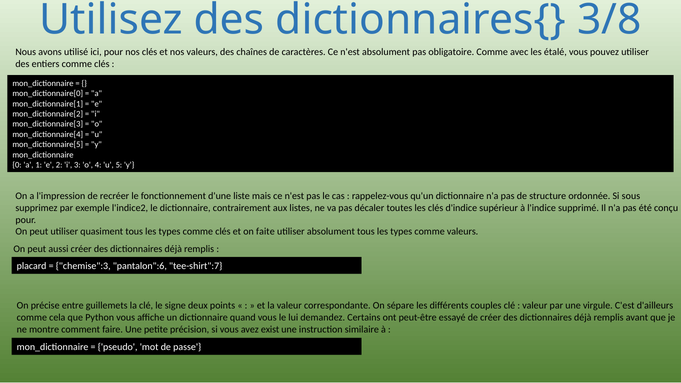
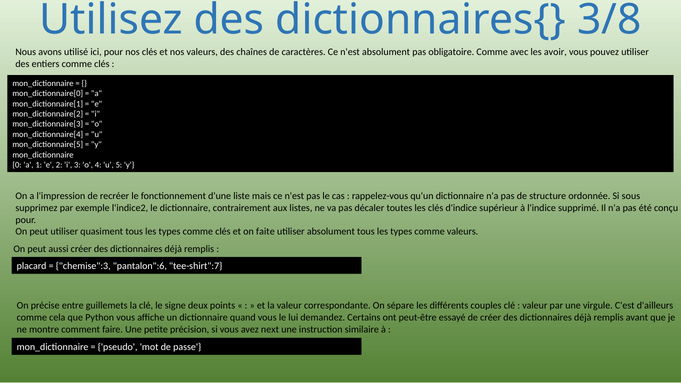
étalé: étalé -> avoir (555, 52)
exist: exist -> next (270, 330)
